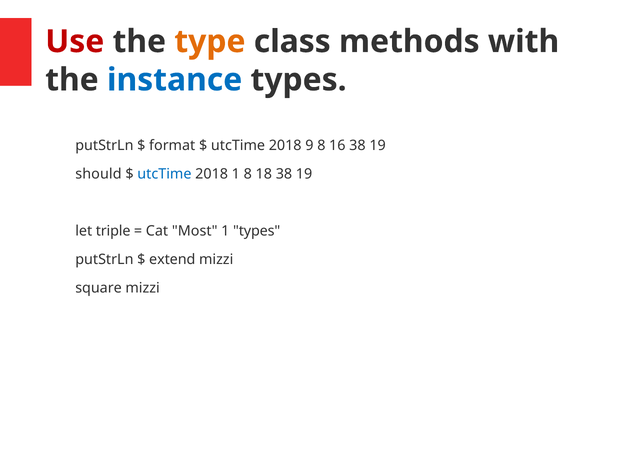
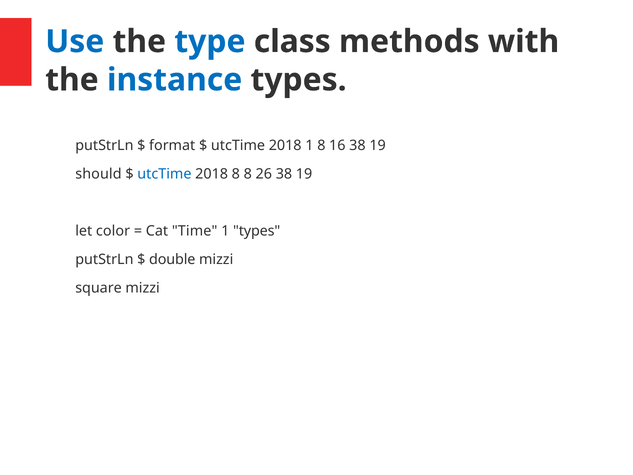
Use colour: red -> blue (75, 42)
type colour: orange -> blue (210, 42)
2018 9: 9 -> 1 (309, 145)
2018 1: 1 -> 8 (236, 174)
18: 18 -> 26 (264, 174)
triple: triple -> color (113, 231)
Most: Most -> Time (195, 231)
extend: extend -> double (172, 259)
